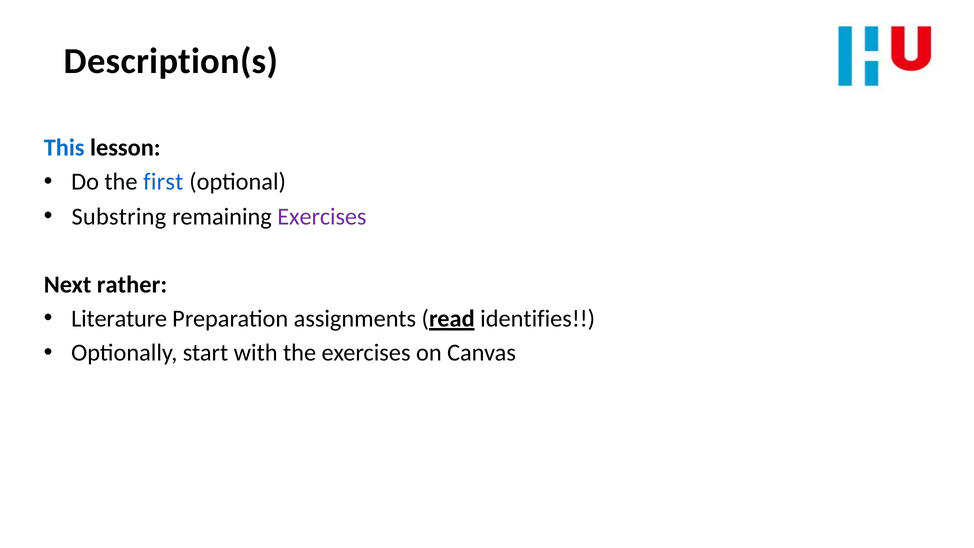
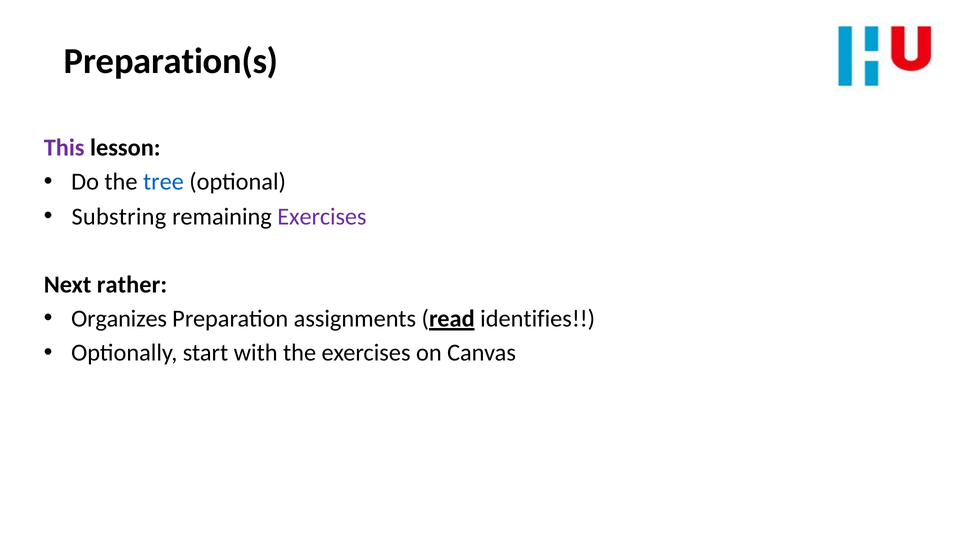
Description(s: Description(s -> Preparation(s (171, 61)
This colour: blue -> purple (64, 148)
first: first -> tree (163, 182)
Literature: Literature -> Organizes (119, 319)
